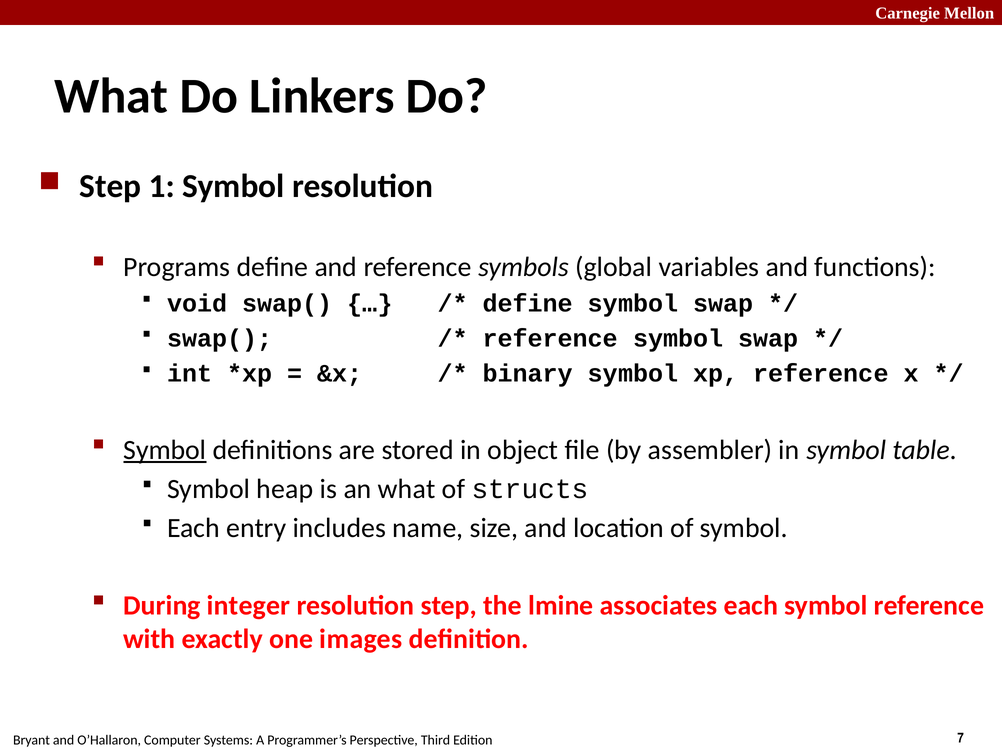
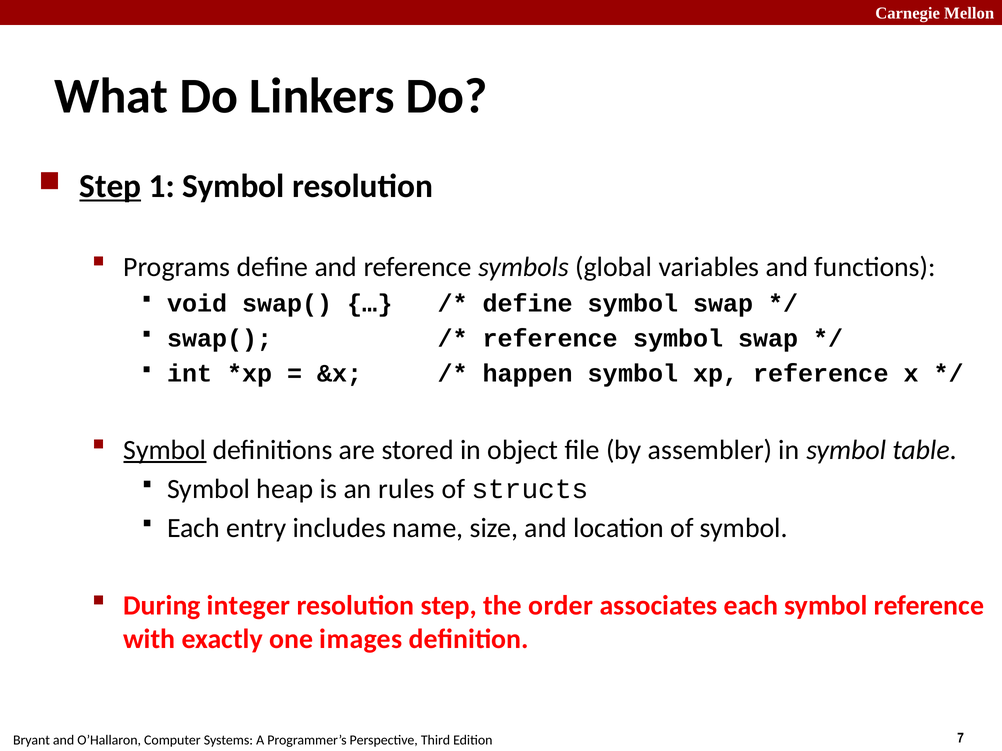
Step underline: none -> present (110, 186)
binary: binary -> happen (528, 374)
an what: what -> rules (407, 489)
lmine: lmine -> order (561, 606)
